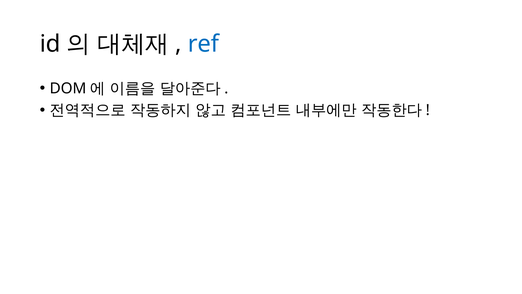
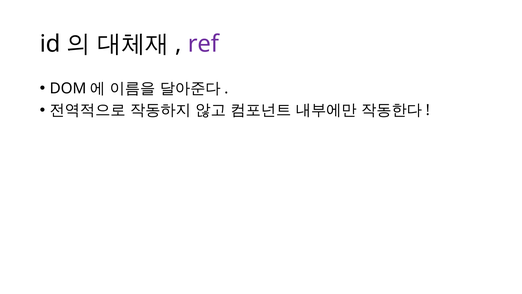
ref colour: blue -> purple (203, 44)
